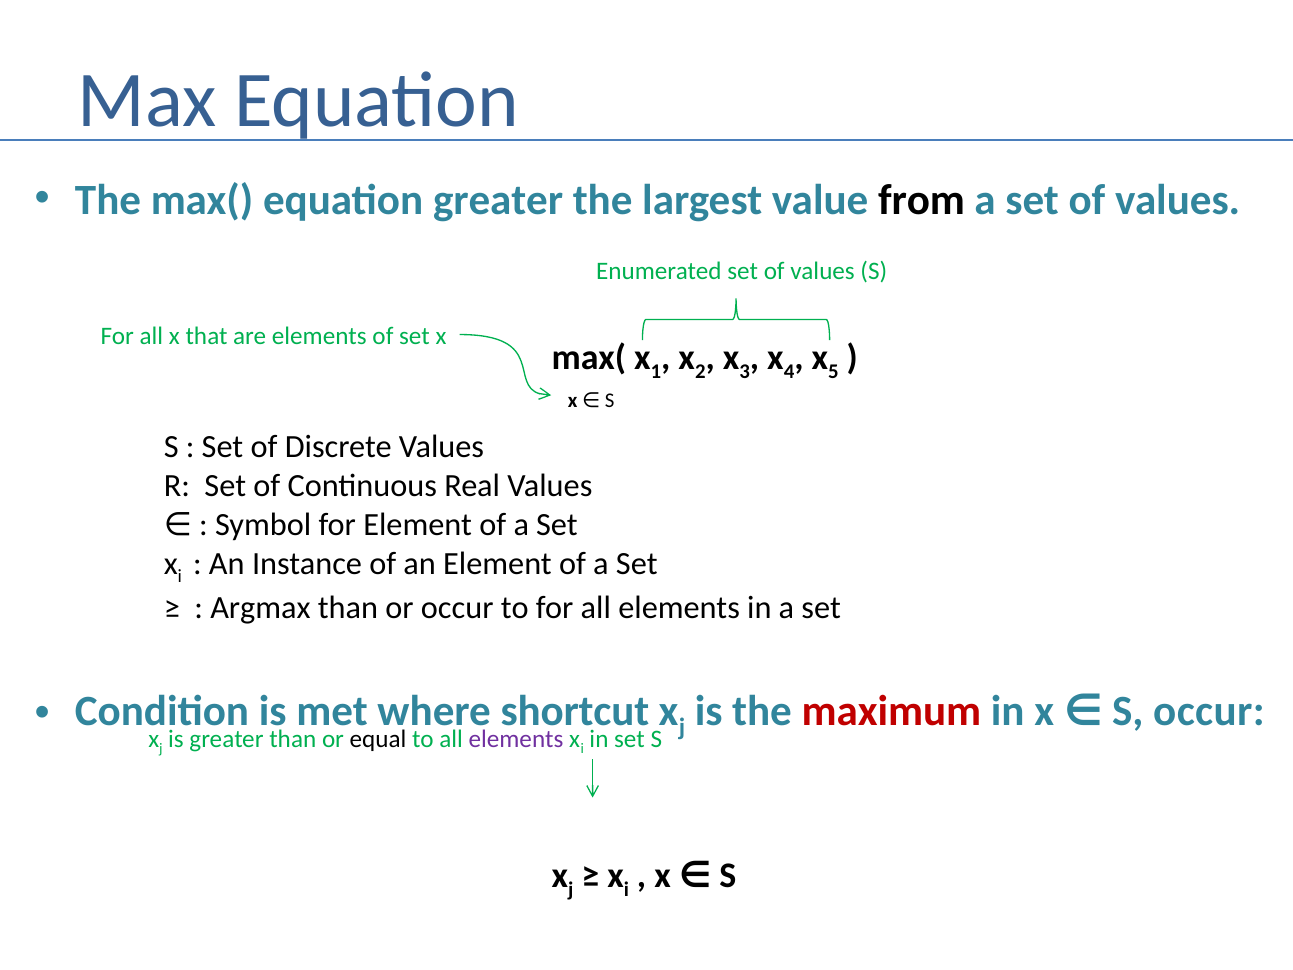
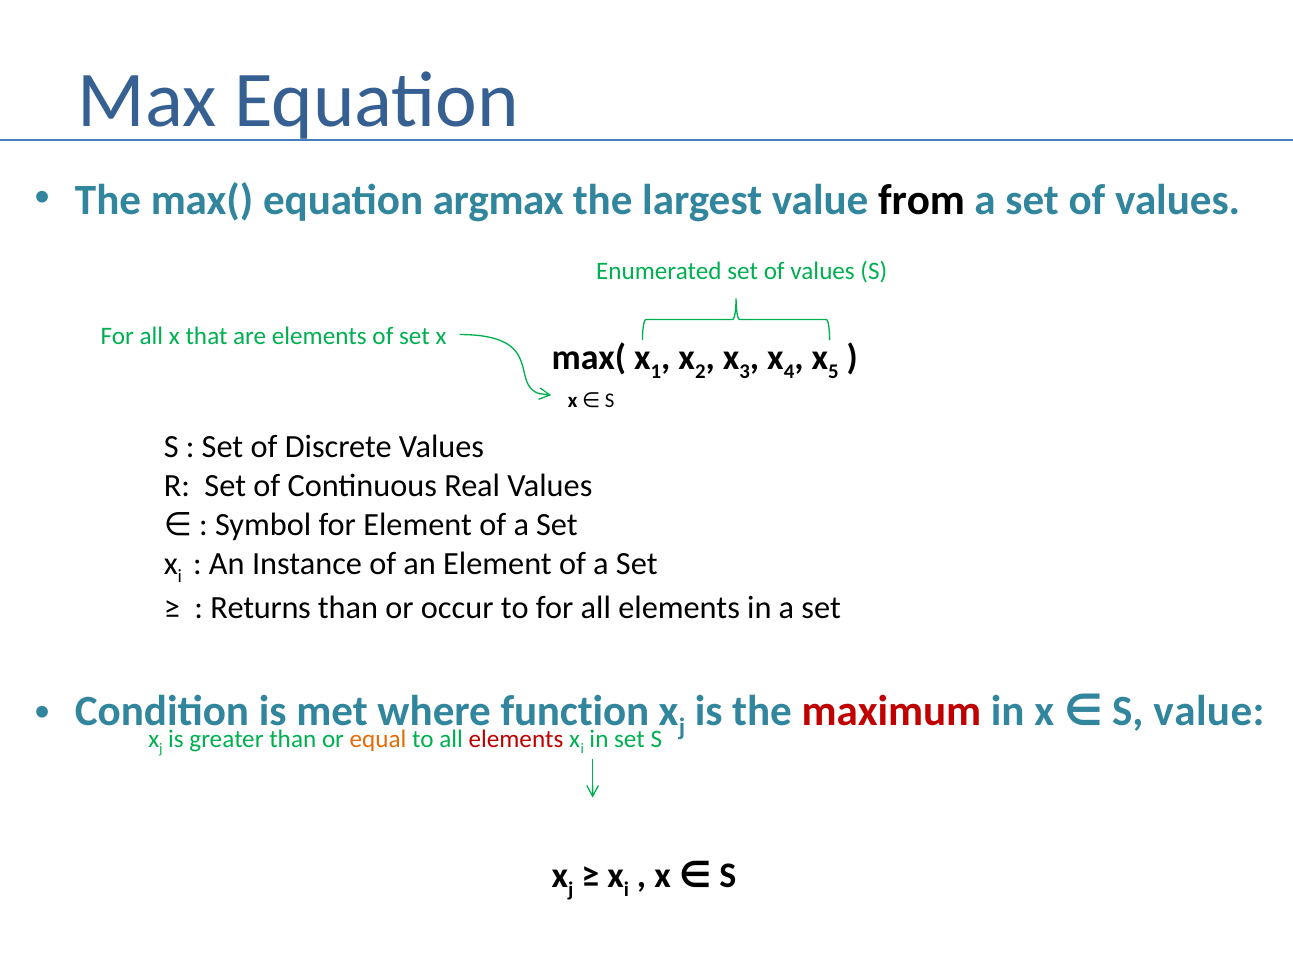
equation greater: greater -> argmax (498, 200)
Argmax: Argmax -> Returns (261, 608)
shortcut: shortcut -> function (575, 711)
S occur: occur -> value (1209, 711)
equal colour: black -> orange (378, 739)
elements colour: purple -> red (516, 739)
